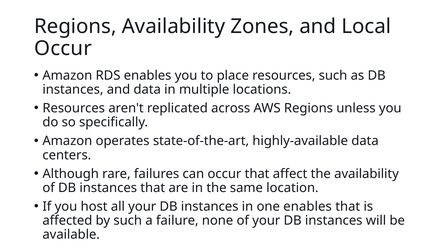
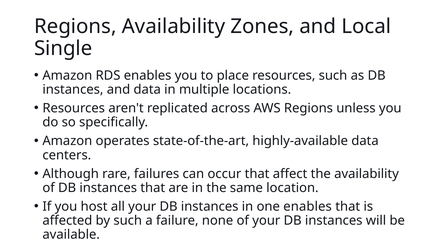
Occur: Occur -> Single (63, 49)
